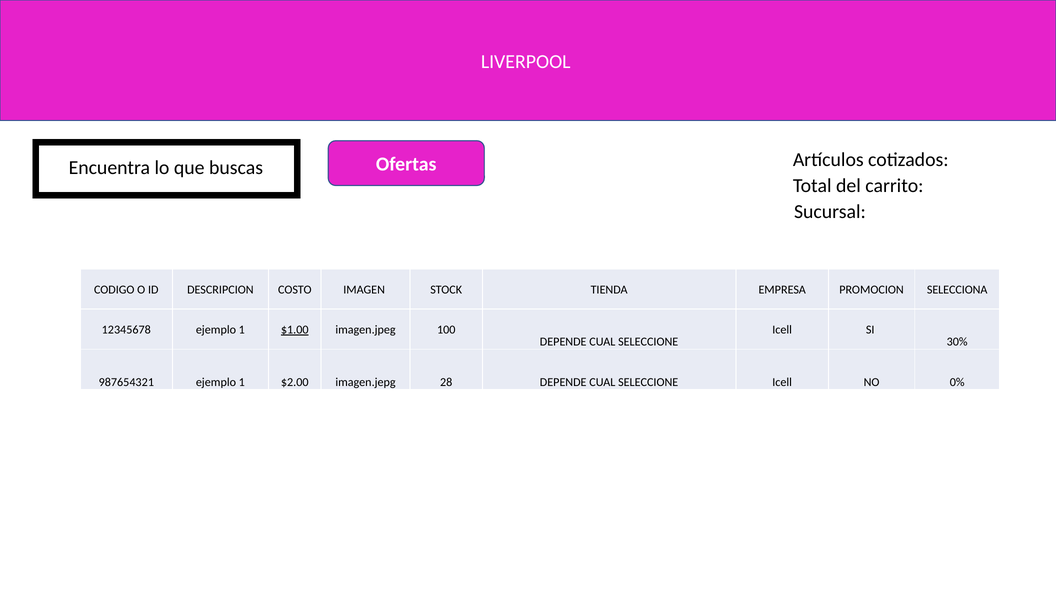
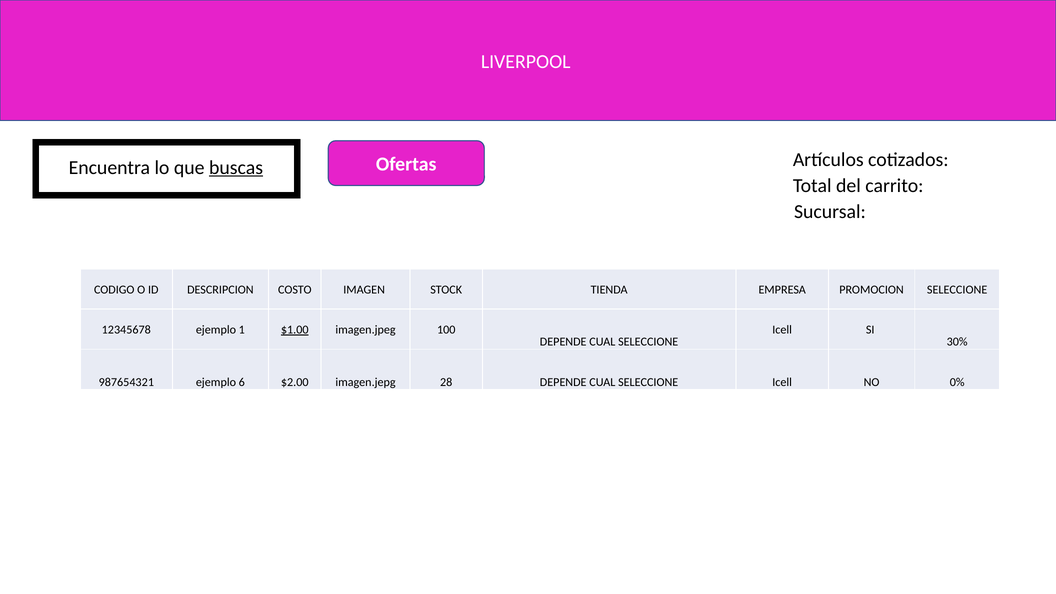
buscas underline: none -> present (236, 167)
PROMOCION SELECCIONA: SELECCIONA -> SELECCIONE (957, 290)
987654321 ejemplo 1: 1 -> 6 (242, 382)
